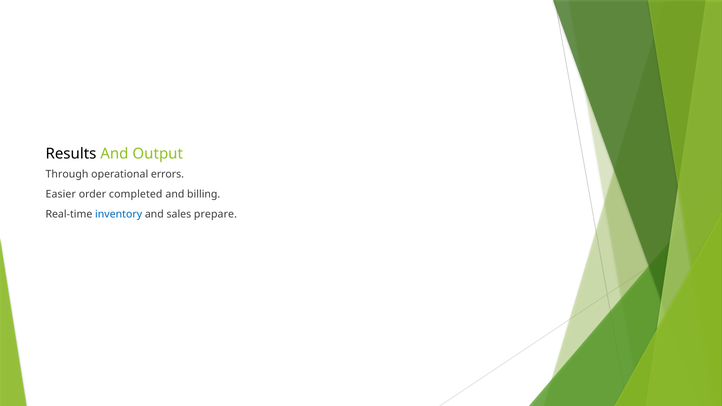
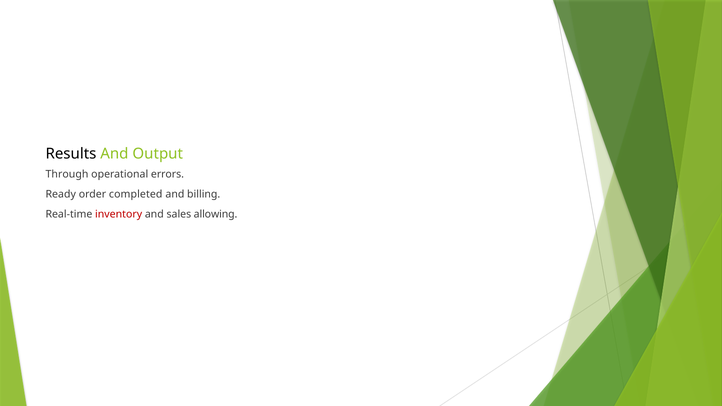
Easier: Easier -> Ready (61, 194)
inventory colour: blue -> red (119, 215)
prepare: prepare -> allowing (216, 215)
